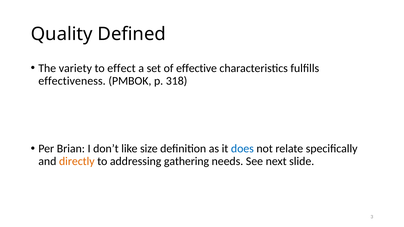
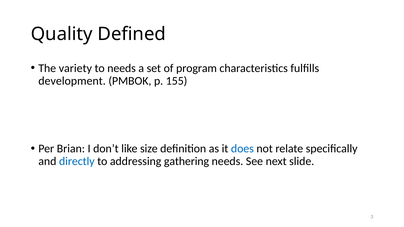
to effect: effect -> needs (122, 68)
effective: effective -> program (197, 68)
effectiveness: effectiveness -> development (72, 81)
318: 318 -> 155 (177, 81)
directly colour: orange -> blue (77, 162)
